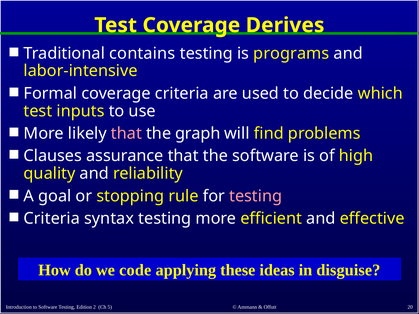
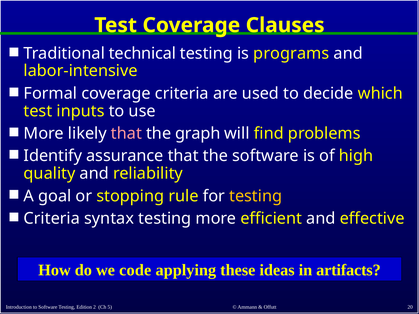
Derives: Derives -> Clauses (285, 25)
contains: contains -> technical (142, 53)
Clauses: Clauses -> Identify (53, 156)
testing colour: pink -> yellow (256, 196)
disguise: disguise -> artifacts (348, 270)
